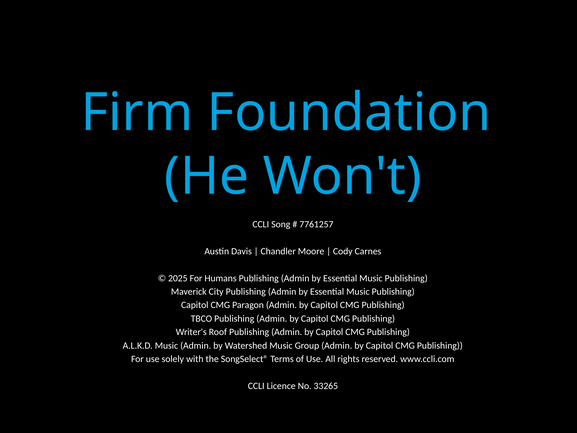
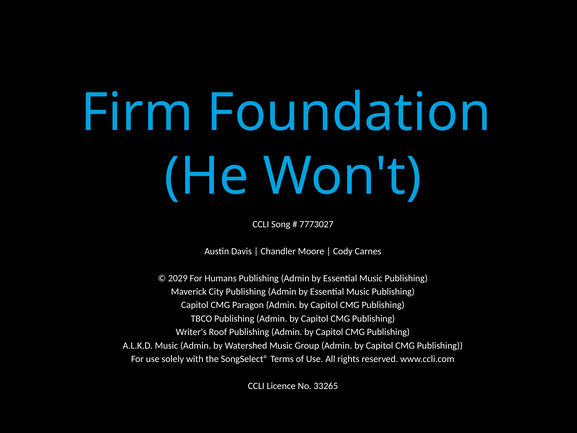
7761257: 7761257 -> 7773027 (316, 224)
2025: 2025 -> 2029 (178, 278)
